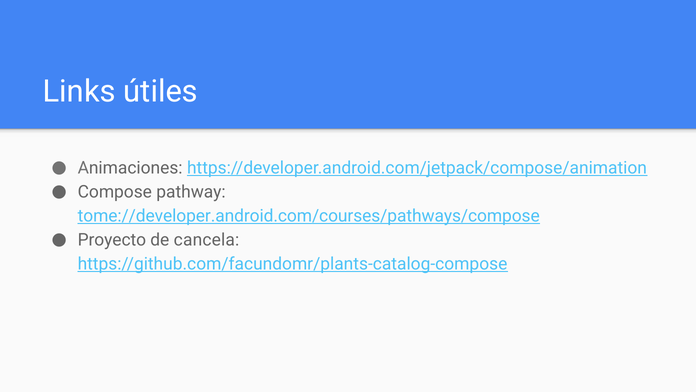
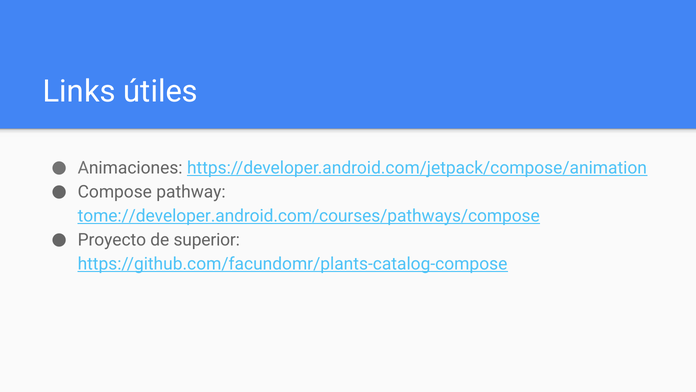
cancela: cancela -> superior (207, 240)
